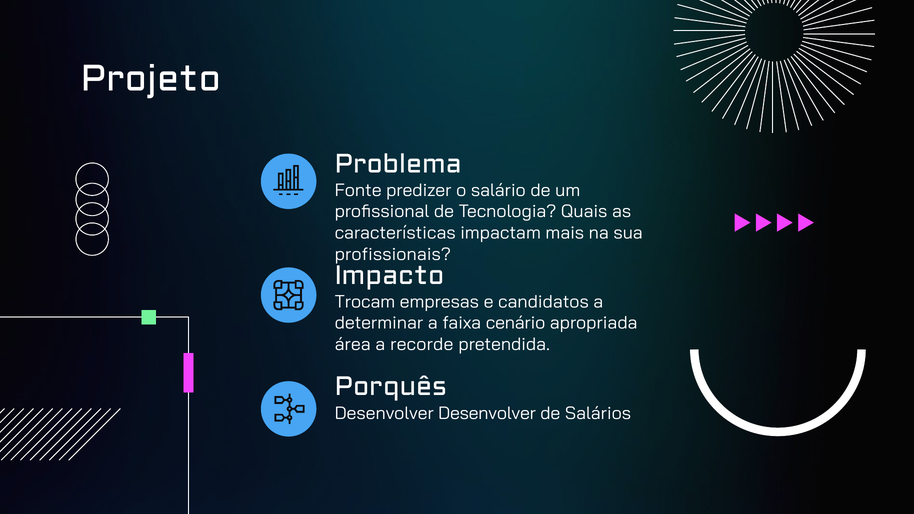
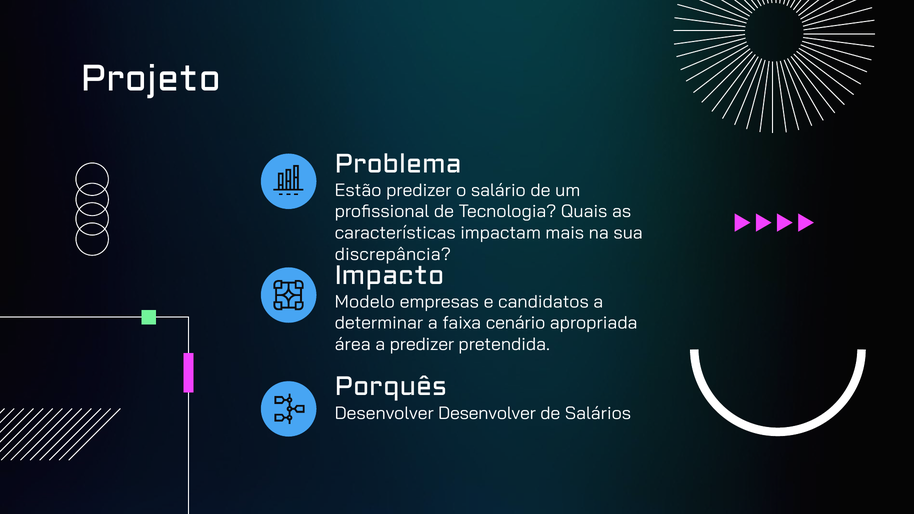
Fonte: Fonte -> Estão (358, 190)
profissionais: profissionais -> discrepância (393, 254)
Trocam: Trocam -> Modelo (365, 302)
a recorde: recorde -> predizer (422, 345)
